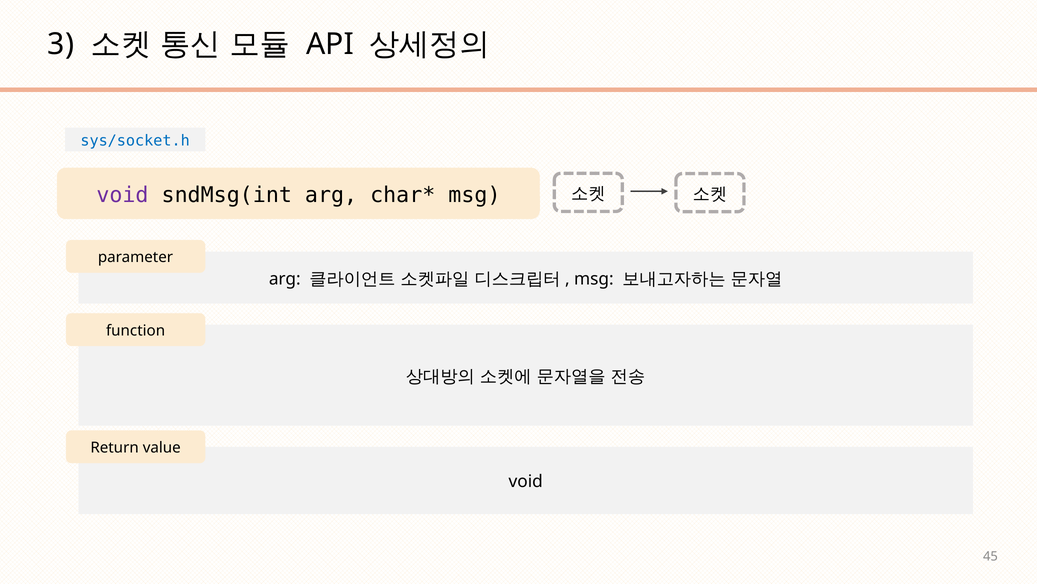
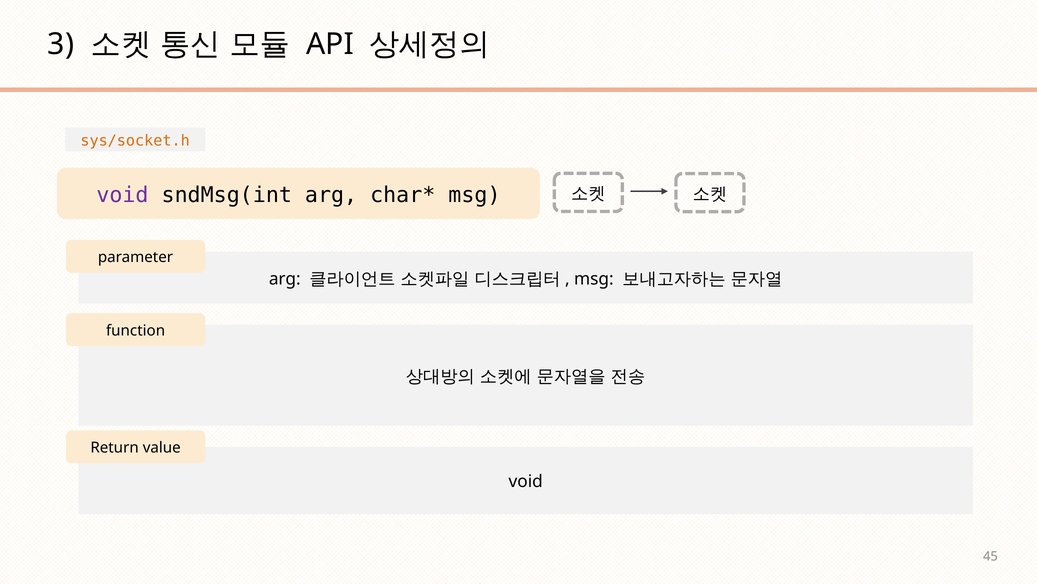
sys/socket.h colour: blue -> orange (135, 140)
